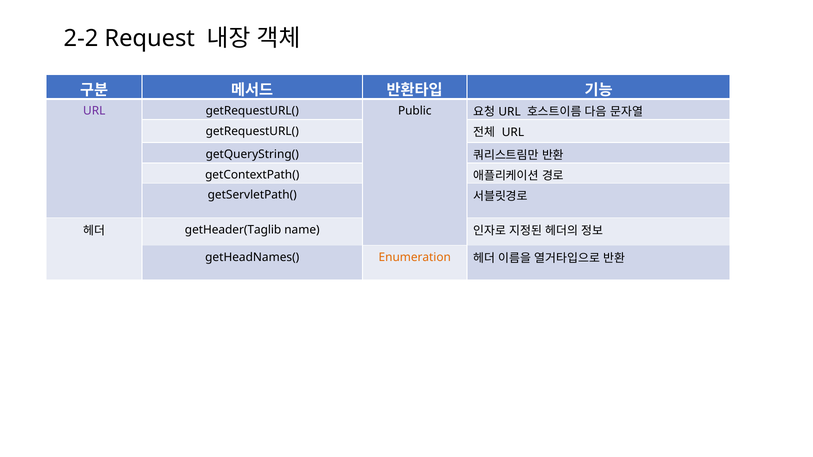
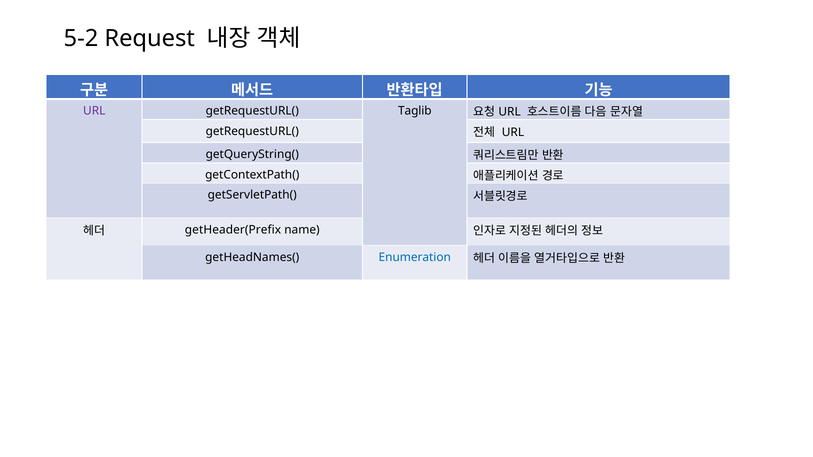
2-2: 2-2 -> 5-2 (81, 38)
Public: Public -> Taglib (415, 111)
getHeader(Taglib: getHeader(Taglib -> getHeader(Prefix (233, 230)
Enumeration colour: orange -> blue (415, 257)
